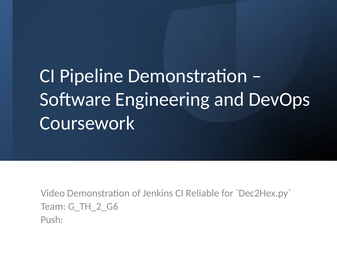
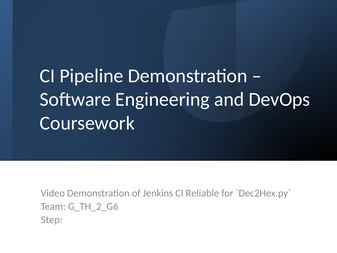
Push: Push -> Step (52, 219)
